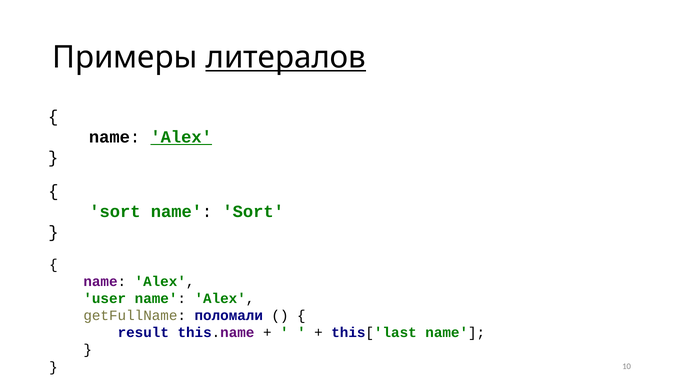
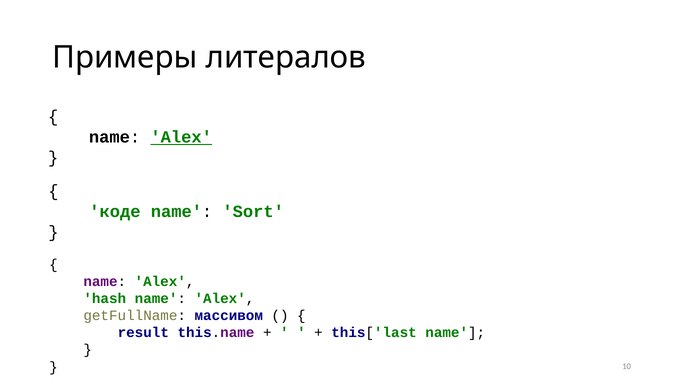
литералов underline: present -> none (286, 57)
sort: sort -> коде (115, 212)
user: user -> hash (105, 299)
поломали: поломали -> массивом (229, 316)
